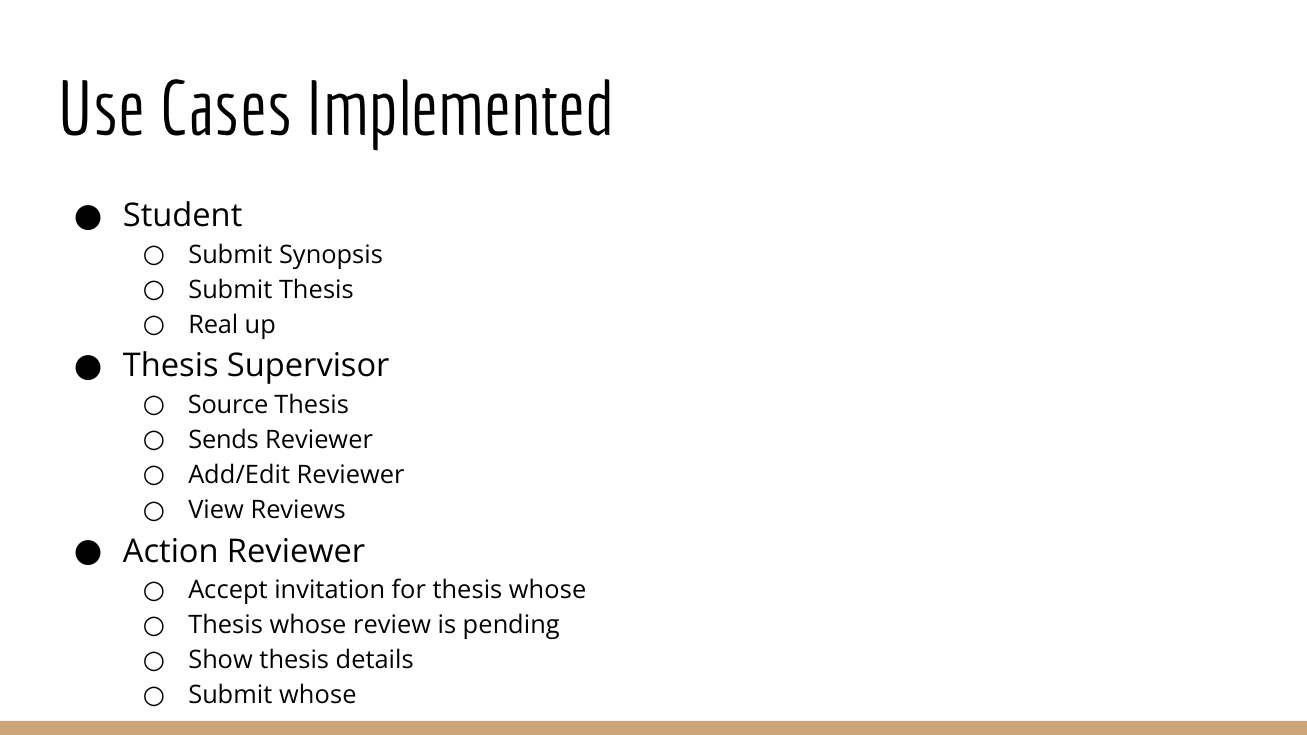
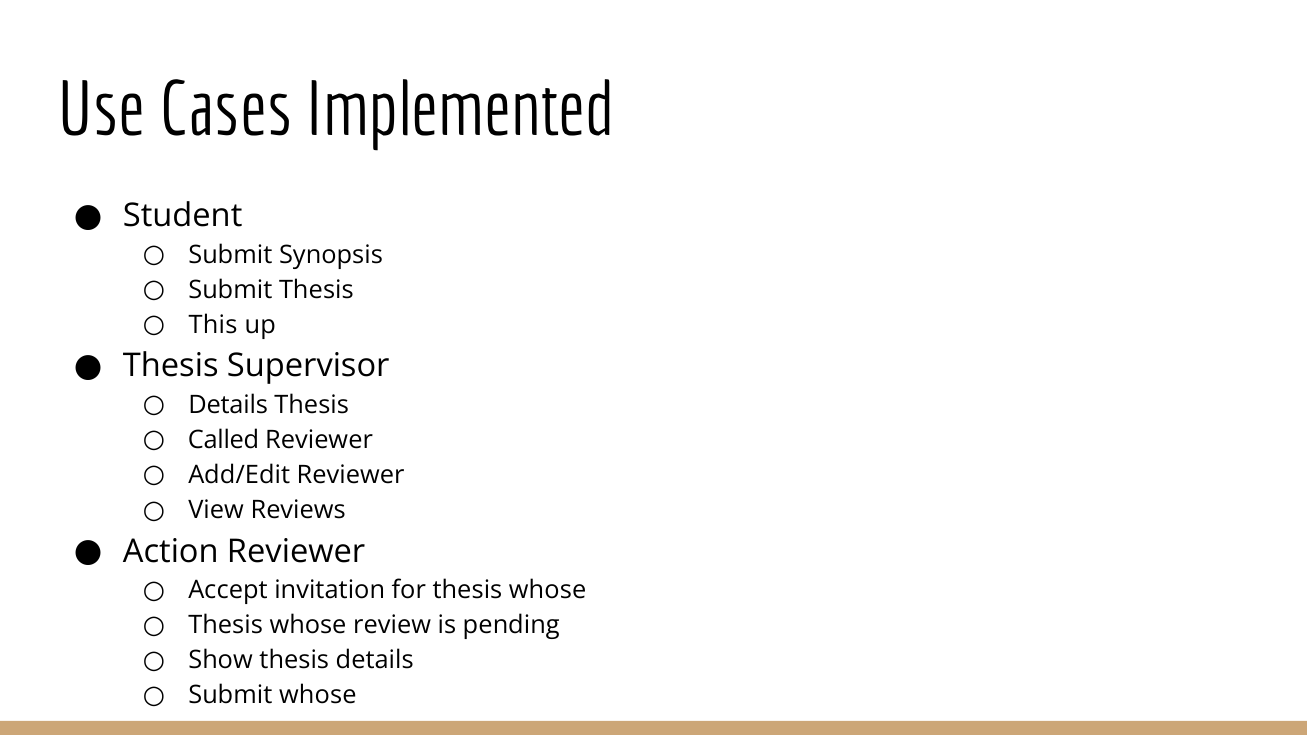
Real: Real -> This (213, 325)
Source: Source -> Details (228, 405)
Sends: Sends -> Called (224, 440)
